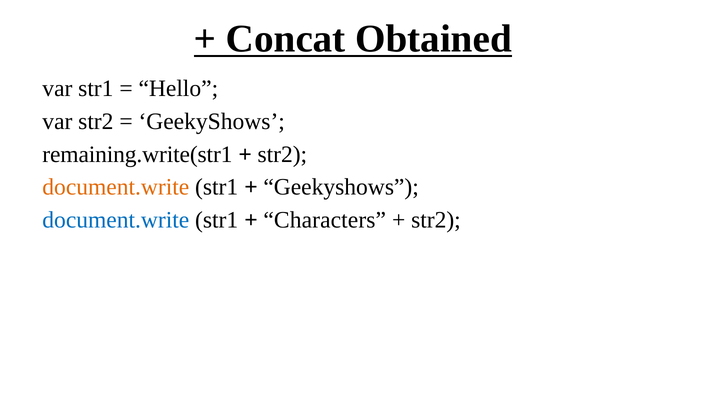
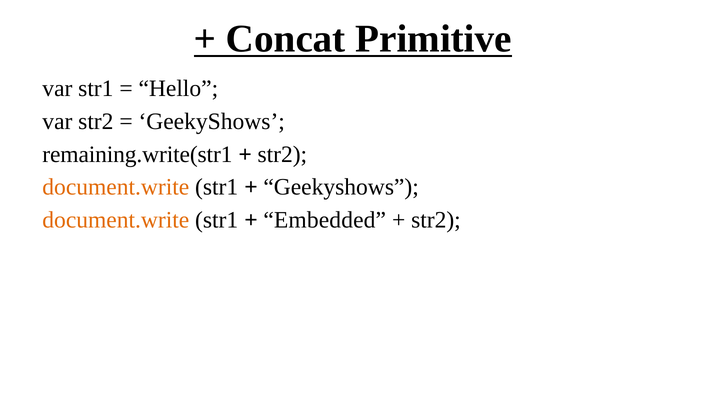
Obtained: Obtained -> Primitive (434, 39)
document.write colour: blue -> orange (116, 220)
Characters: Characters -> Embedded (325, 220)
